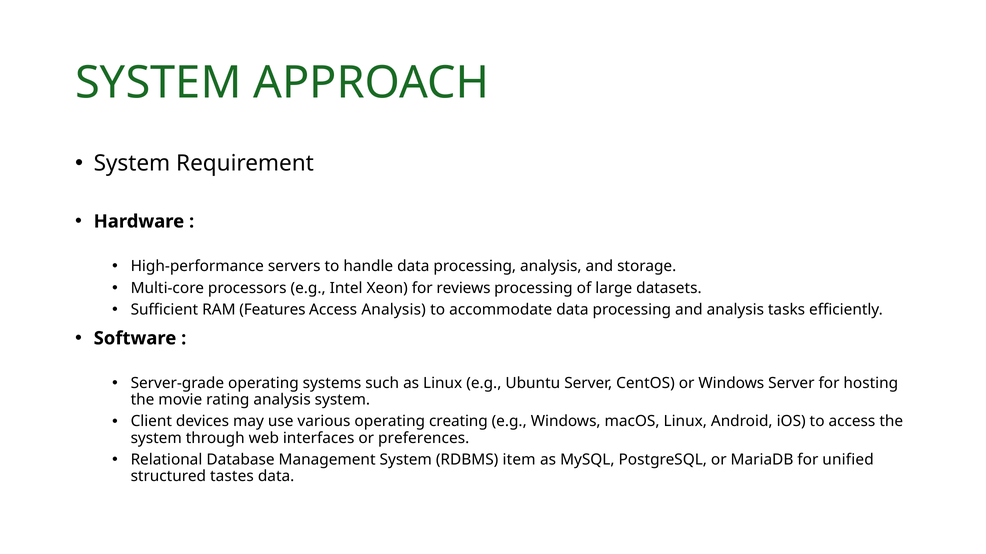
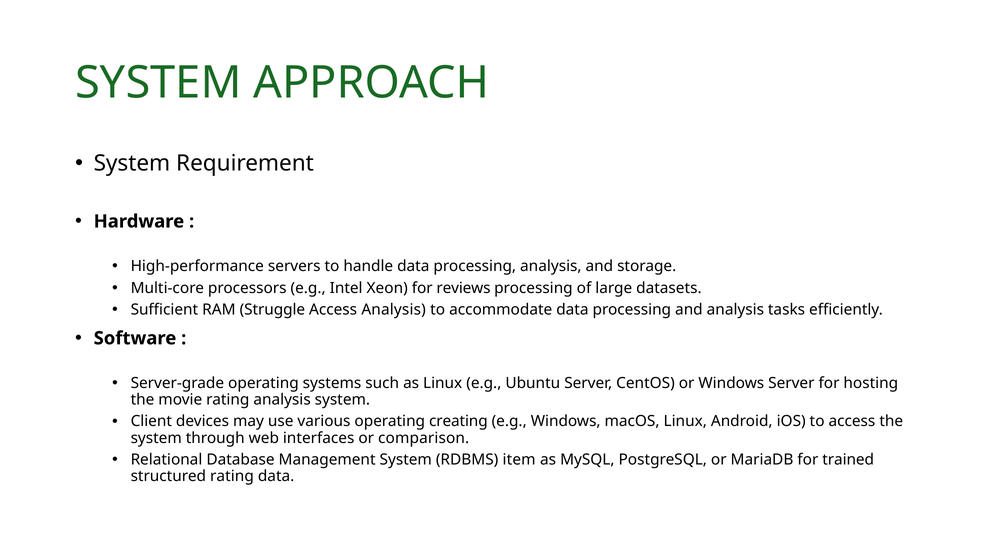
Features: Features -> Struggle (272, 310)
preferences: preferences -> comparison (424, 439)
unified: unified -> trained (848, 460)
structured tastes: tastes -> rating (232, 477)
